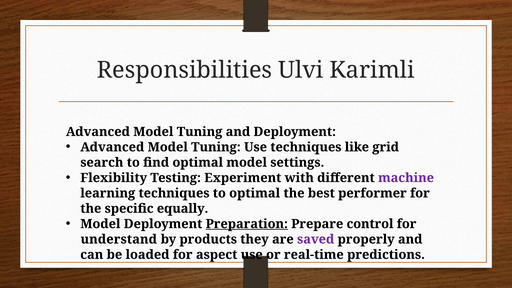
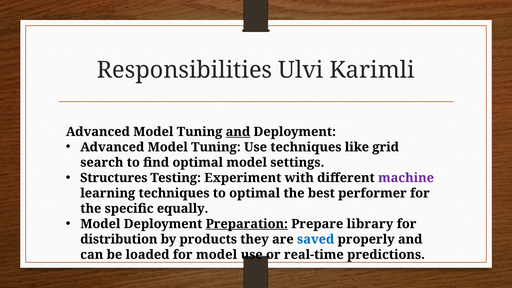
and underline: none -> present (238, 132)
Flexibility: Flexibility -> Structures (114, 178)
control: control -> library (370, 224)
understand: understand -> distribution (119, 239)
saved colour: purple -> blue (316, 239)
for aspect: aspect -> model (217, 255)
